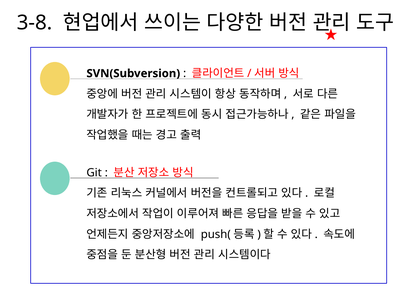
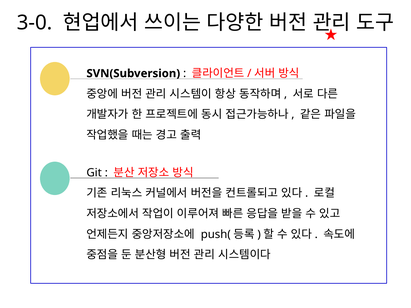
3-8: 3-8 -> 3-0 (35, 23)
